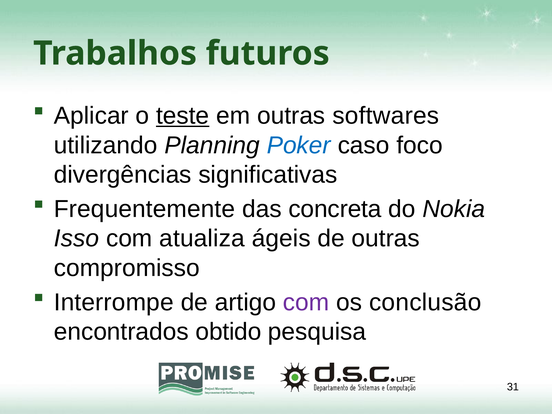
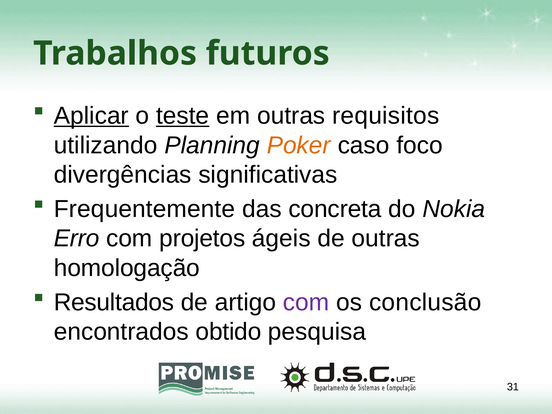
Aplicar underline: none -> present (91, 116)
softwares: softwares -> requisitos (386, 116)
Poker colour: blue -> orange (299, 145)
Isso: Isso -> Erro (77, 238)
atualiza: atualiza -> projetos (202, 238)
compromisso: compromisso -> homologação (127, 268)
Interrompe: Interrompe -> Resultados (114, 302)
